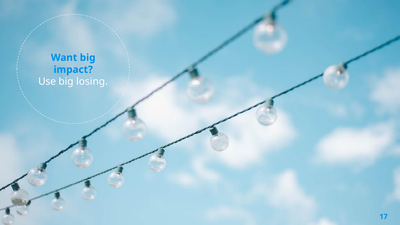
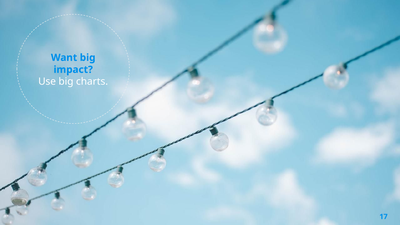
losing: losing -> charts (92, 82)
